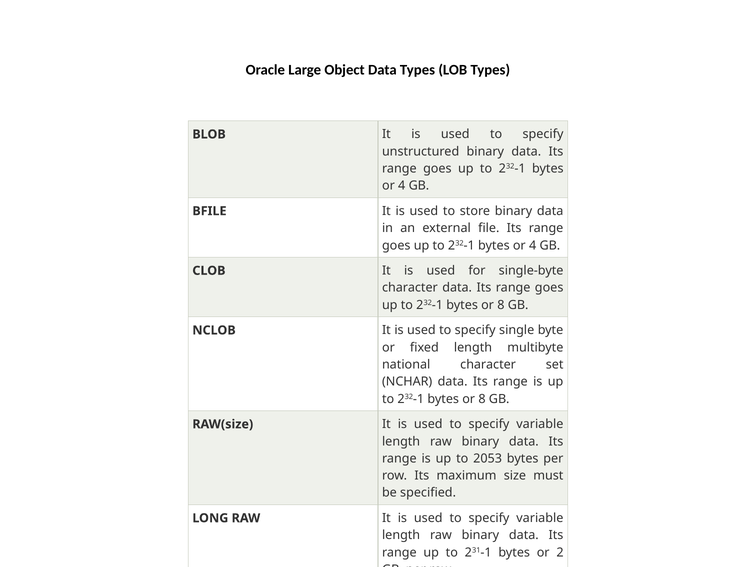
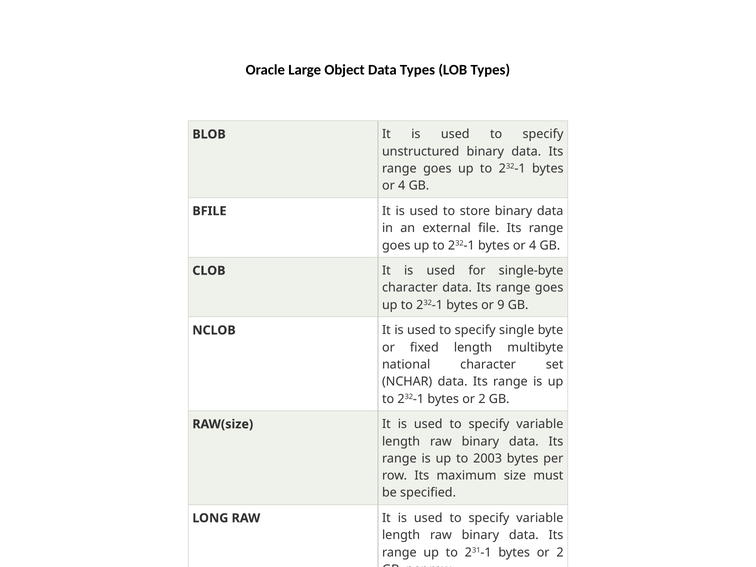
8: 8 -> 9 (501, 305)
8: 8 -> 2 (482, 399)
2053: 2053 -> 2003 (488, 458)
